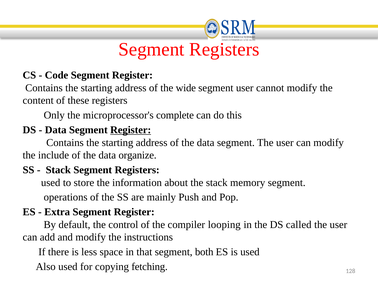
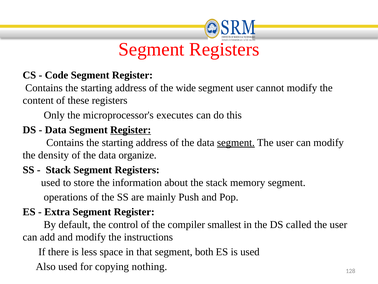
complete: complete -> executes (175, 115)
segment underline: none -> present (236, 142)
include: include -> density (54, 155)
looping: looping -> smallest (224, 224)
fetching: fetching -> nothing (149, 266)
